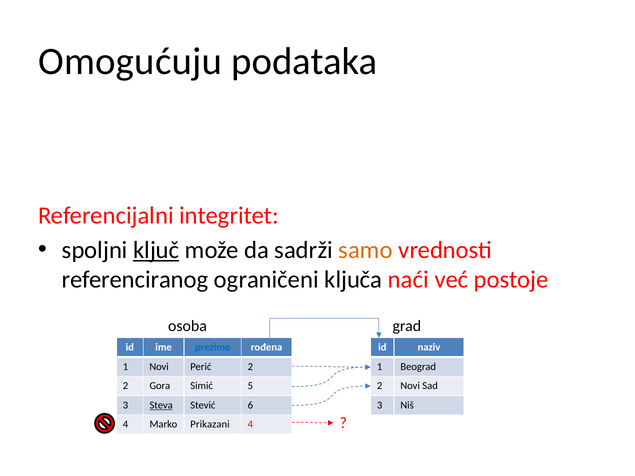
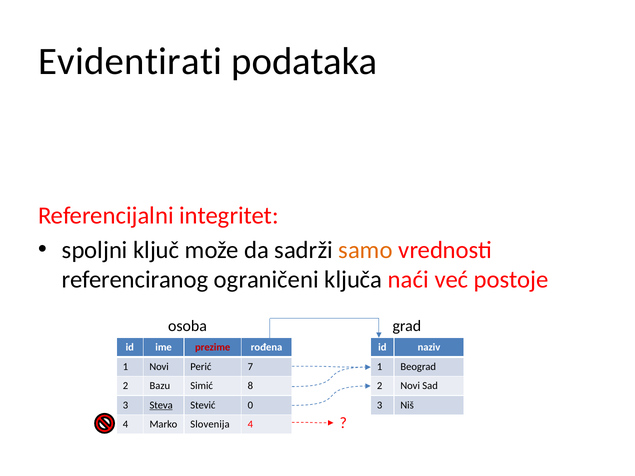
Omogućuju: Omogućuju -> Evidentirati (130, 61)
ključ underline: present -> none (156, 250)
prezime colour: blue -> red (213, 348)
Perić 2: 2 -> 7 (250, 367)
Gora: Gora -> Bazu (160, 386)
5: 5 -> 8 (250, 386)
6: 6 -> 0 (250, 405)
Prikazani: Prikazani -> Slovenija (210, 425)
